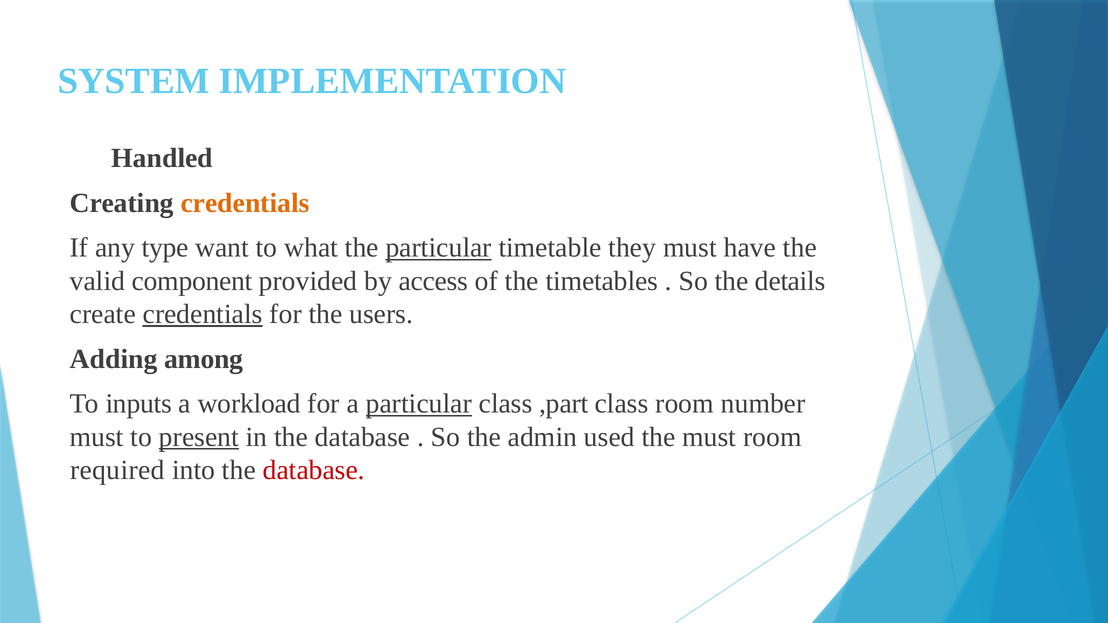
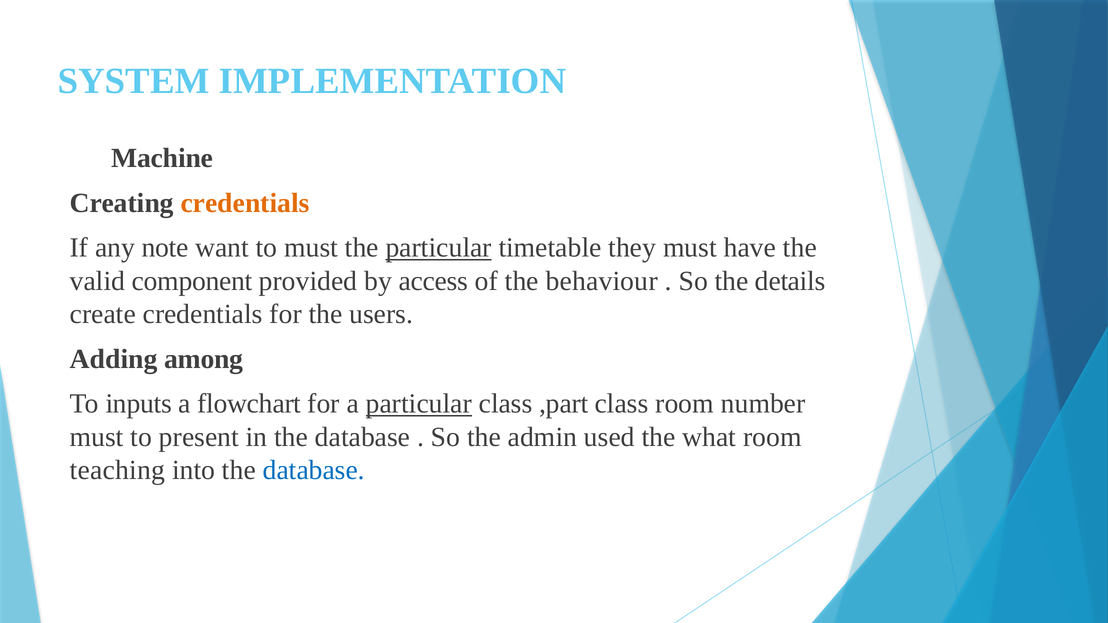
Handled: Handled -> Machine (162, 158)
type: type -> note (165, 248)
to what: what -> must (311, 248)
timetables: timetables -> behaviour (602, 281)
credentials underline: present -> none (203, 314)
workload: workload -> flowchart (249, 404)
present underline: present -> none (199, 437)
the must: must -> what (709, 437)
required: required -> teaching (117, 470)
database colour: red -> blue (314, 470)
